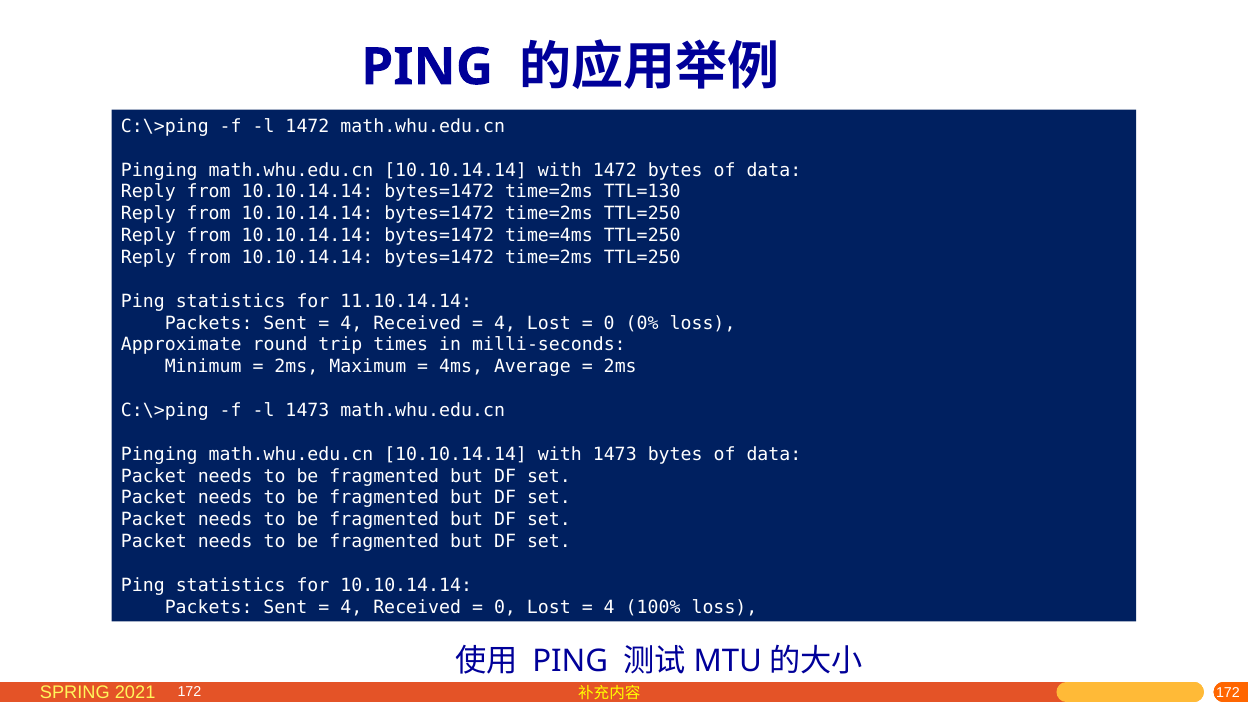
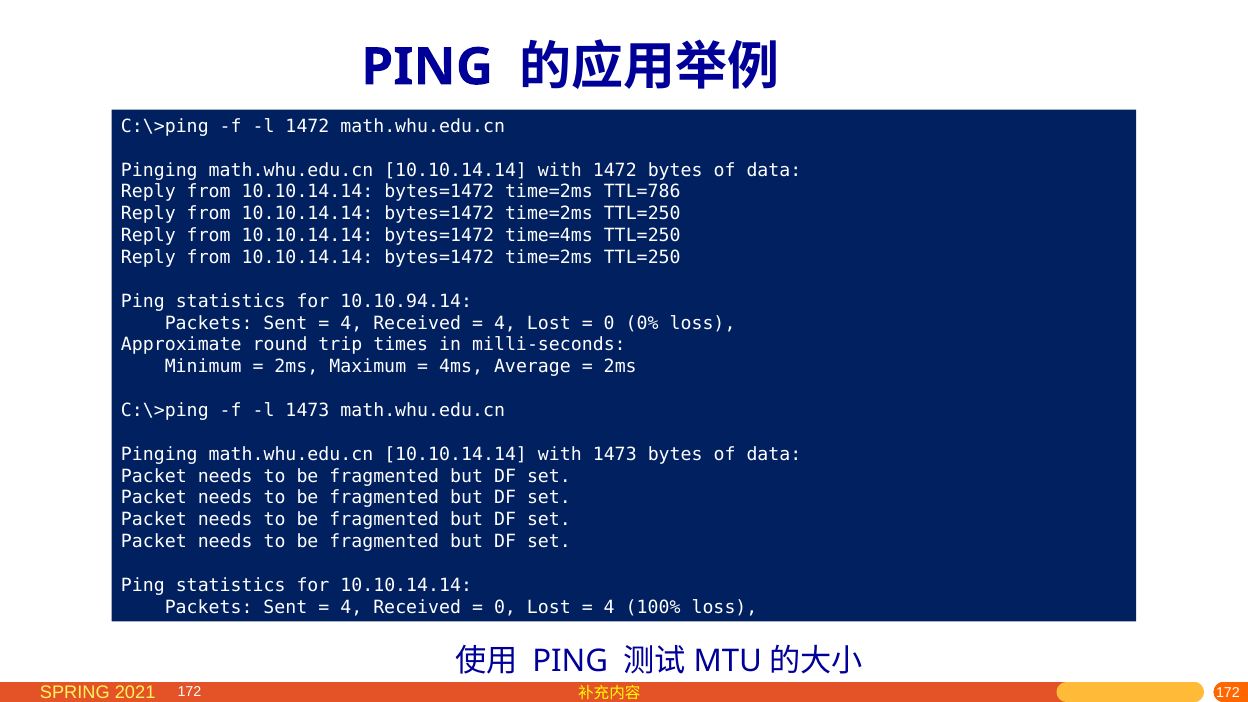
TTL=130: TTL=130 -> TTL=786 (642, 192)
11.10.14.14: 11.10.14.14 -> 10.10.94.14 (406, 301)
